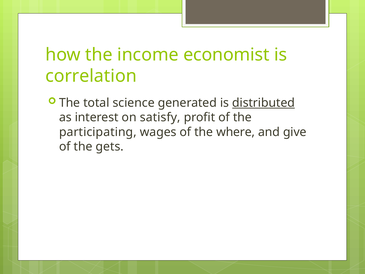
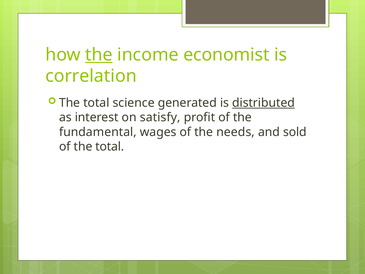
the underline: none -> present (99, 55)
participating: participating -> fundamental (98, 132)
where: where -> needs (236, 132)
give: give -> sold (295, 132)
of the gets: gets -> total (110, 147)
